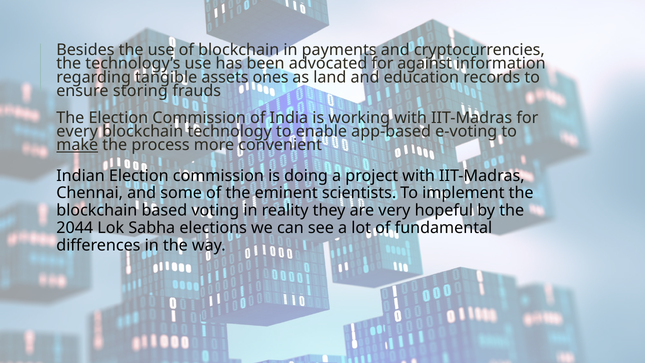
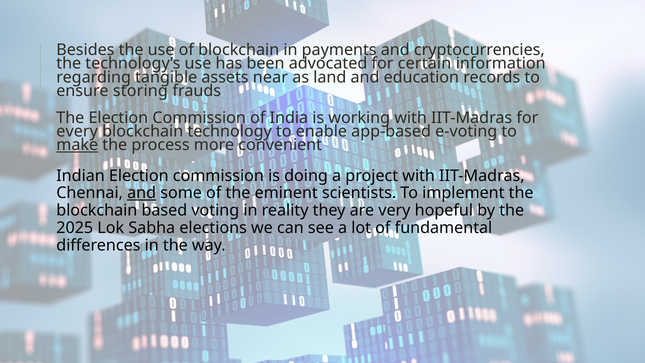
against: against -> certain (425, 64)
ones: ones -> near (270, 77)
and underline: none -> present (142, 193)
2044: 2044 -> 2025 (75, 228)
